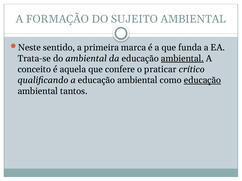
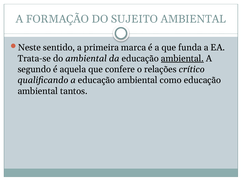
conceito: conceito -> segundo (34, 69)
praticar: praticar -> relações (160, 69)
educação underline: present -> none (202, 80)
